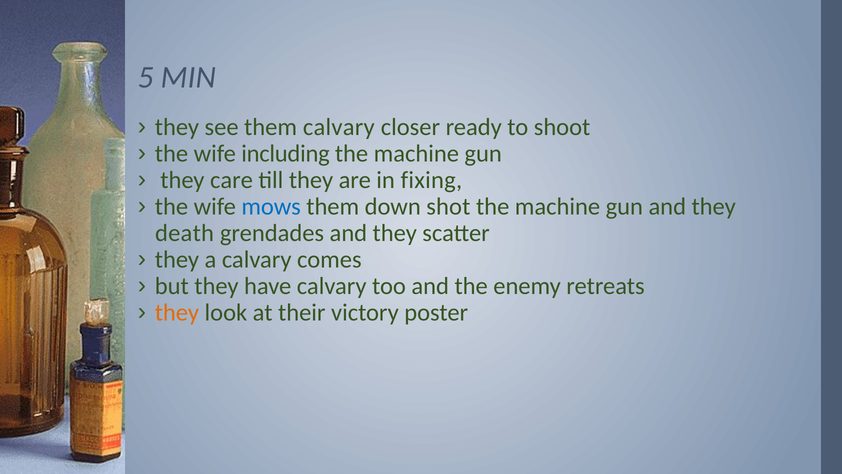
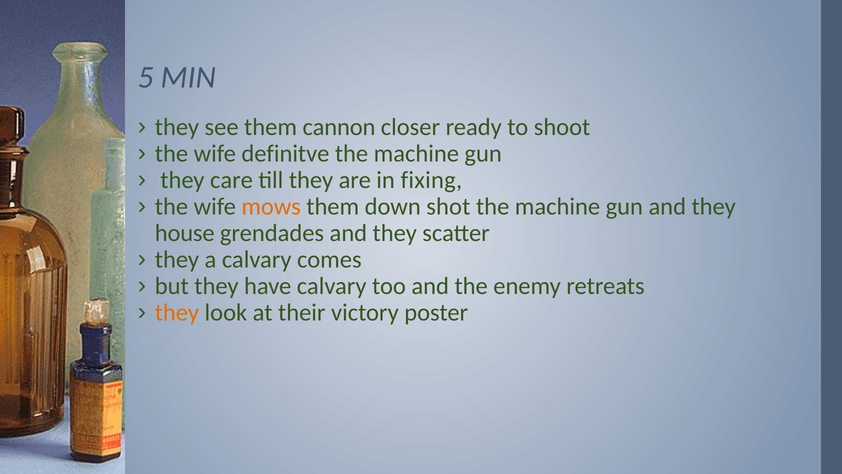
them calvary: calvary -> cannon (339, 127)
including: including -> definitve (285, 153)
mows colour: blue -> orange (271, 206)
death: death -> house (185, 233)
